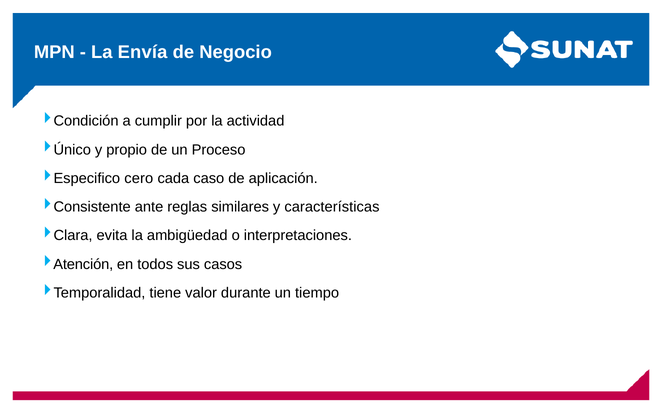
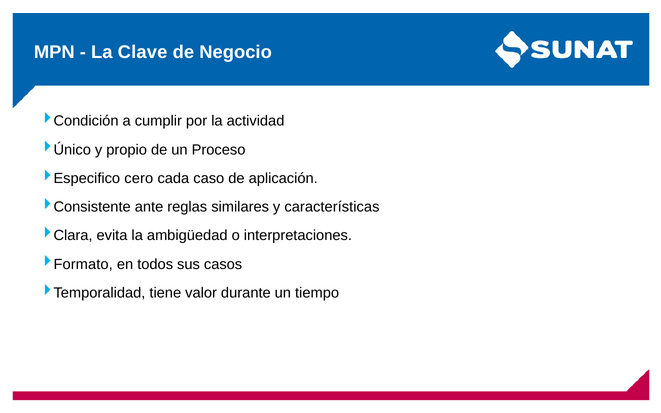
Envía: Envía -> Clave (143, 52)
Atención: Atención -> Formato (83, 264)
